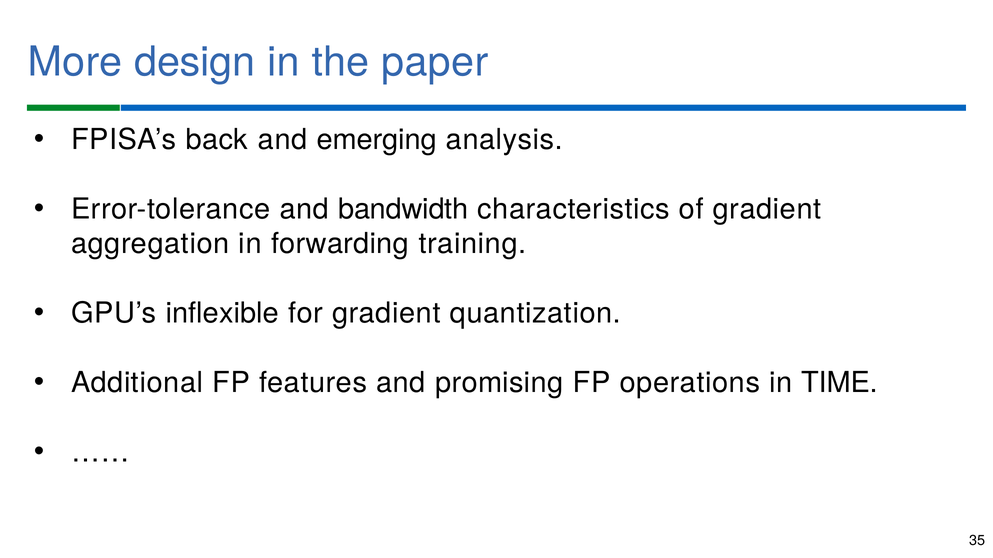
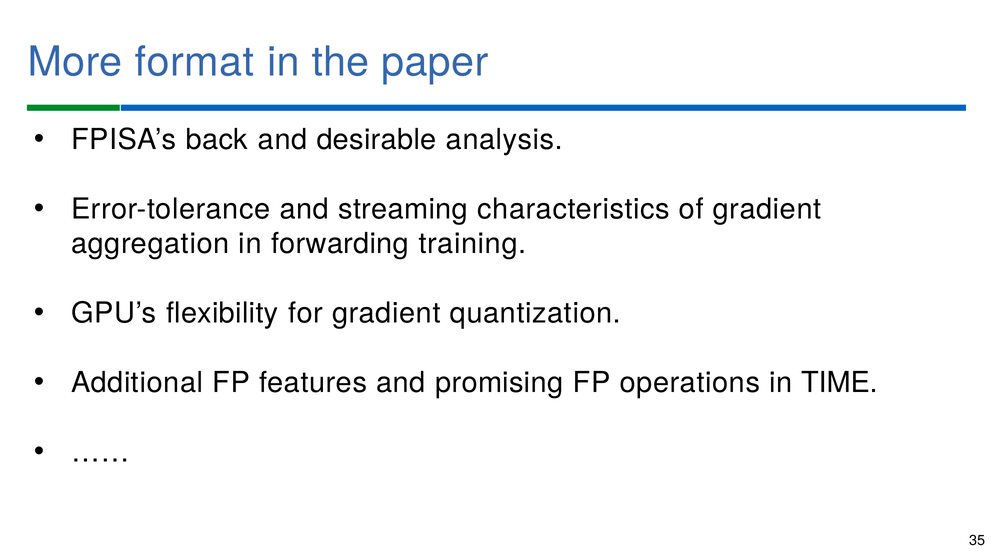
design: design -> format (195, 62)
emerging: emerging -> desirable (377, 140)
bandwidth: bandwidth -> streaming (403, 209)
inflexible: inflexible -> flexibility (222, 314)
